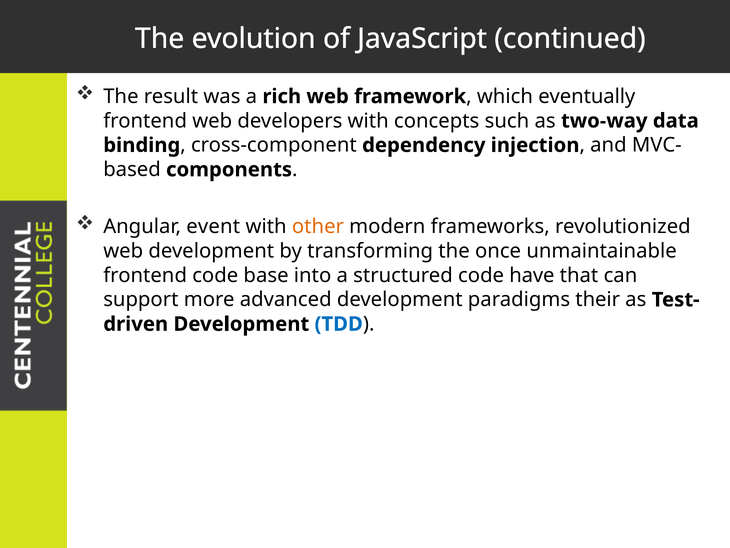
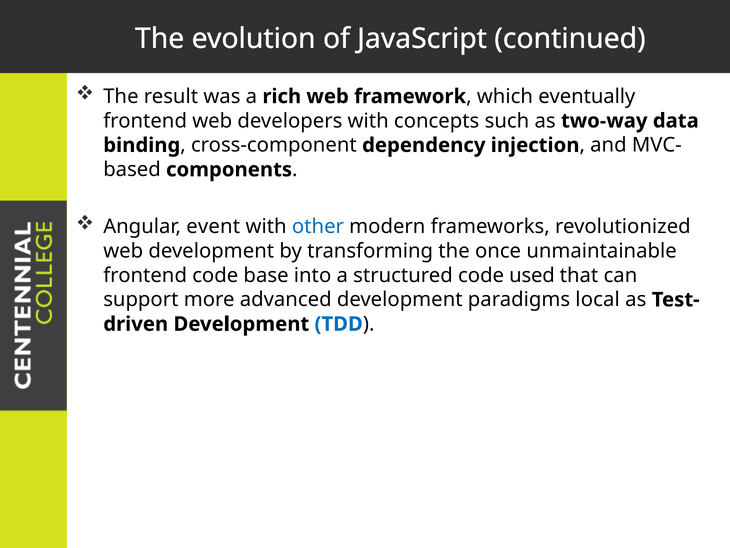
other colour: orange -> blue (318, 226)
have: have -> used (532, 275)
their: their -> local (598, 299)
